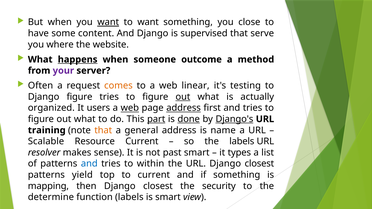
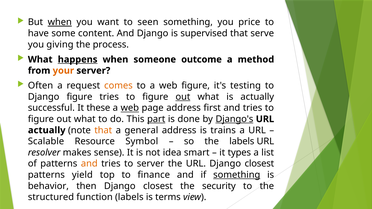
when underline: none -> present (60, 22)
want underline: present -> none (108, 22)
to want: want -> seen (148, 22)
close: close -> price (249, 22)
where: where -> giving (60, 44)
website: website -> process (111, 44)
your colour: purple -> orange (63, 71)
web linear: linear -> figure (196, 86)
organized: organized -> successful (51, 108)
users: users -> these (98, 108)
address underline: present -> none (184, 108)
done underline: present -> none (189, 119)
training: training -> actually (47, 130)
name: name -> trains (223, 130)
Resource Current: Current -> Symbol (142, 142)
past: past -> idea (172, 153)
and colour: blue -> orange (89, 164)
to within: within -> server (151, 164)
to current: current -> finance (154, 175)
something underline: none -> present (237, 175)
mapping: mapping -> behavior (48, 186)
determine: determine -> structured (51, 197)
is smart: smart -> terms (168, 197)
